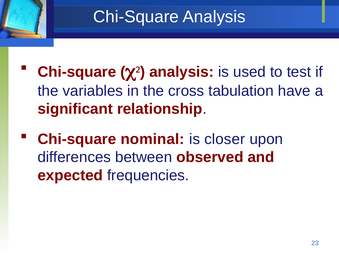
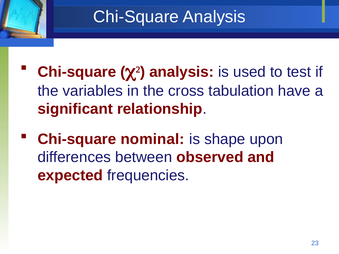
closer: closer -> shape (225, 139)
